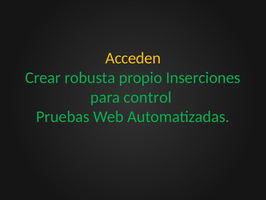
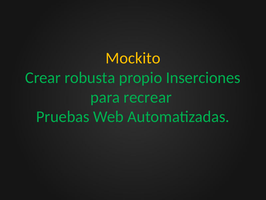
Acceden: Acceden -> Mockito (133, 58)
control: control -> recrear (148, 97)
